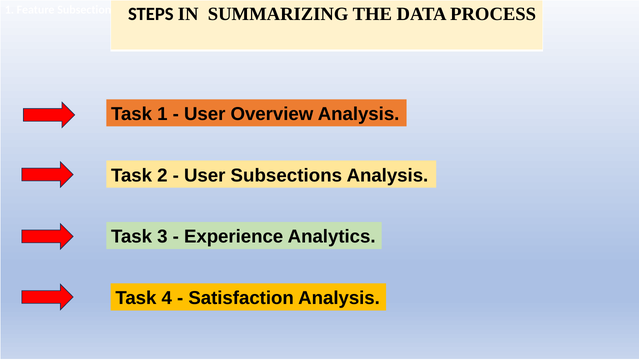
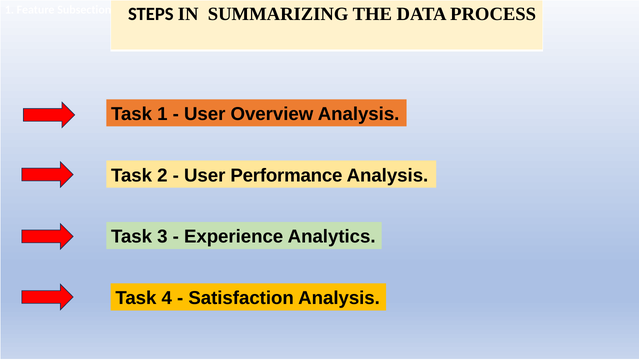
User Subsections: Subsections -> Performance (286, 175)
